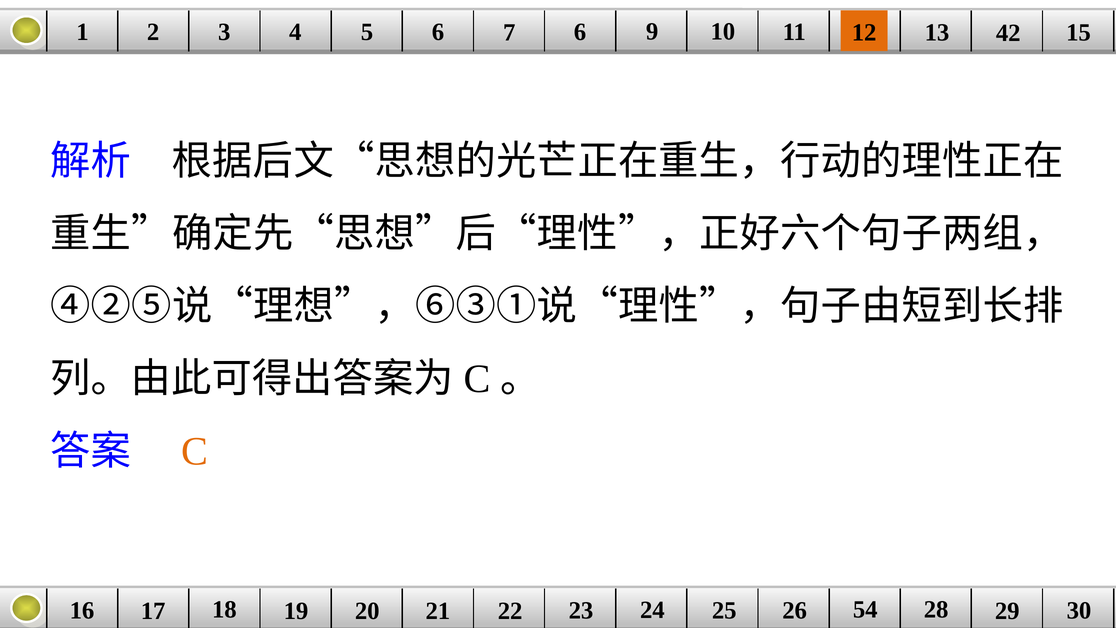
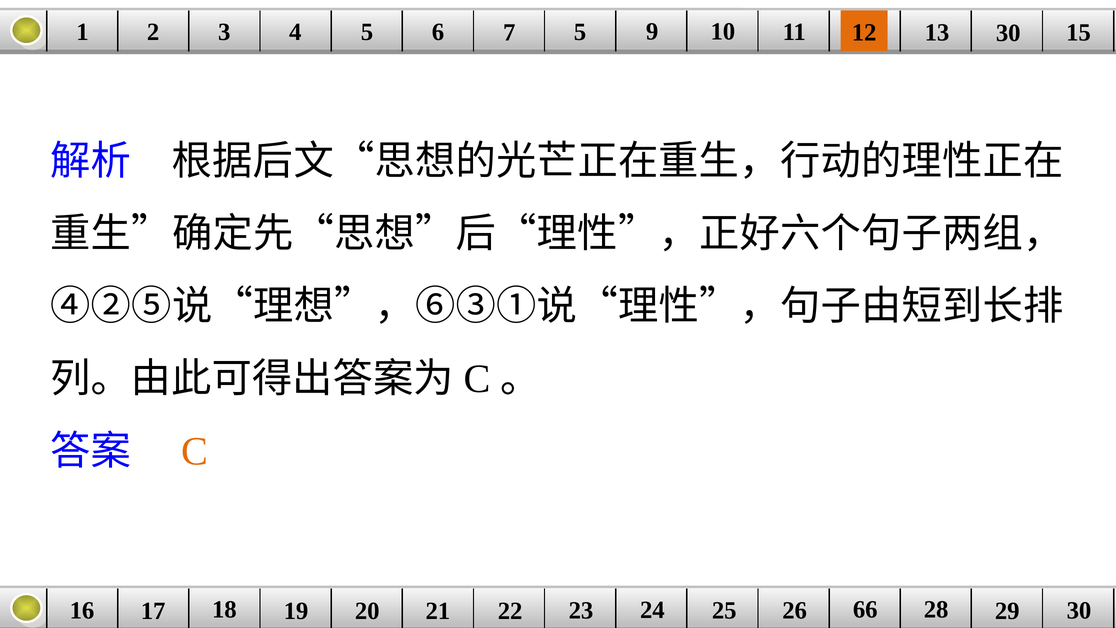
7 6: 6 -> 5 (580, 32)
13 42: 42 -> 30 (1008, 33)
54: 54 -> 66 (865, 609)
